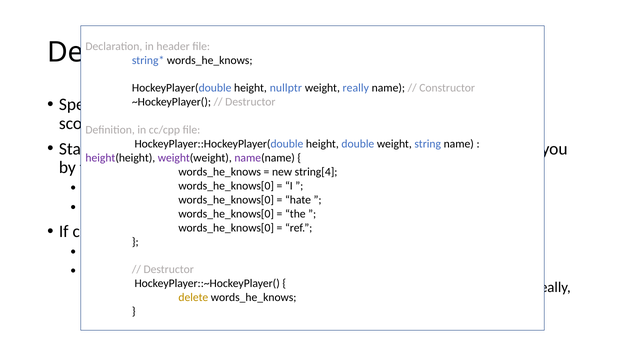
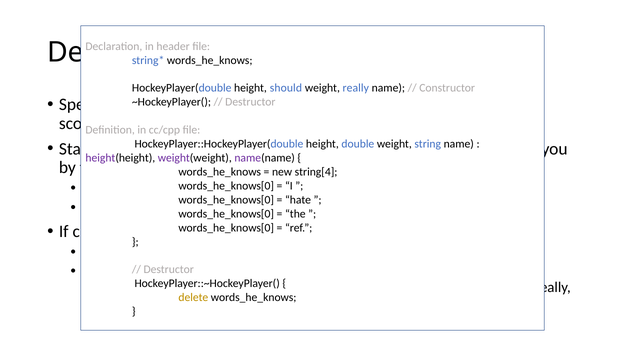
nullptr: nullptr -> should (286, 88)
